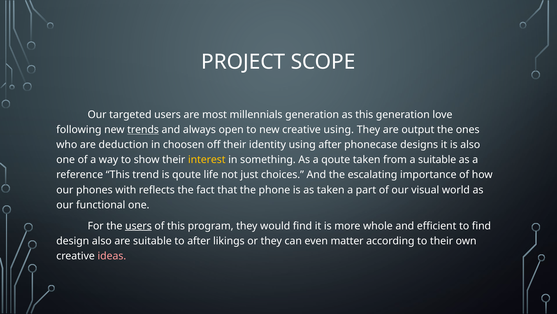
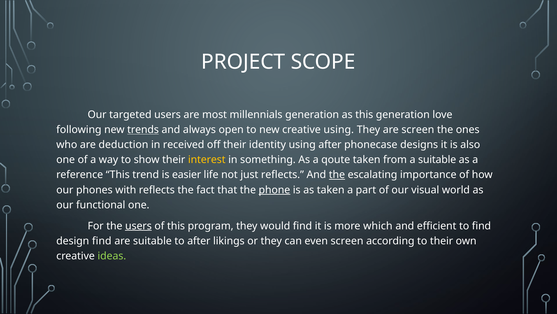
are output: output -> screen (418, 129)
choosen: choosen -> received (184, 144)
is qoute: qoute -> easier (187, 174)
just choices: choices -> reflects (282, 174)
the underline: none -> present (337, 174)
phone underline: none -> present (274, 190)
whole: whole -> which (378, 225)
design also: also -> find (102, 240)
even matter: matter -> screen (347, 240)
ideas colour: pink -> light green (112, 255)
